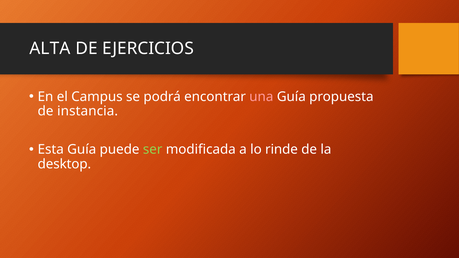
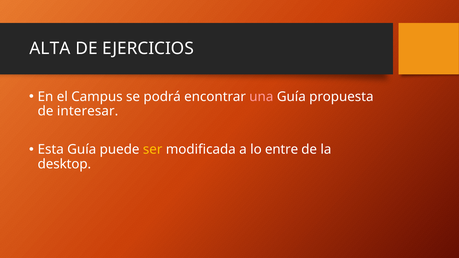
instancia: instancia -> interesar (88, 111)
ser colour: light green -> yellow (153, 150)
rinde: rinde -> entre (282, 150)
